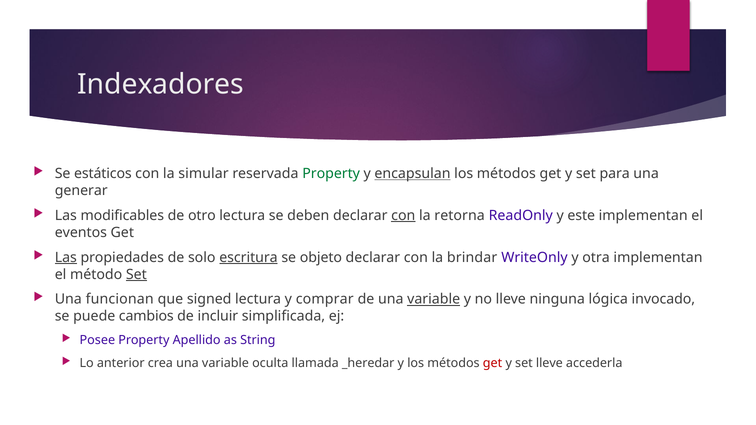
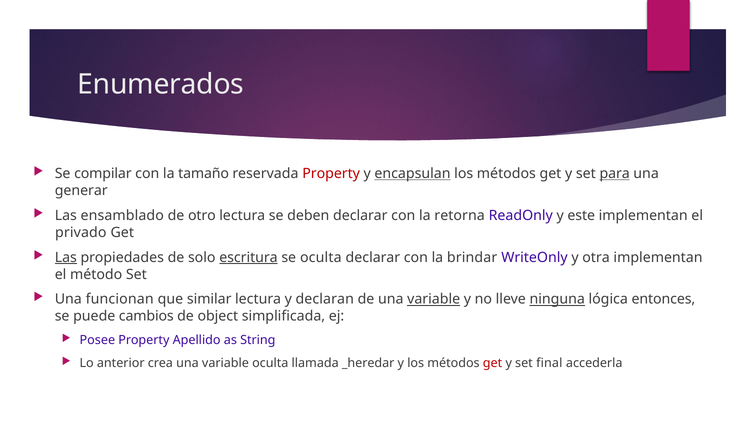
Indexadores: Indexadores -> Enumerados (161, 84)
estáticos: estáticos -> compilar (103, 174)
simular: simular -> tamaño (204, 174)
Property colour: green -> red (331, 174)
para underline: none -> present (615, 174)
modificables: modificables -> ensamblado (122, 216)
con underline: present -> none (403, 216)
eventos: eventos -> privado (81, 233)
se objeto: objeto -> oculta (321, 258)
Set underline: present -> none (136, 275)
signed: signed -> similar (209, 299)
comprar: comprar -> declaran (325, 299)
ninguna underline: none -> present (557, 299)
invocado: invocado -> entonces (663, 299)
incluir: incluir -> object (218, 316)
set lleve: lleve -> final (549, 363)
